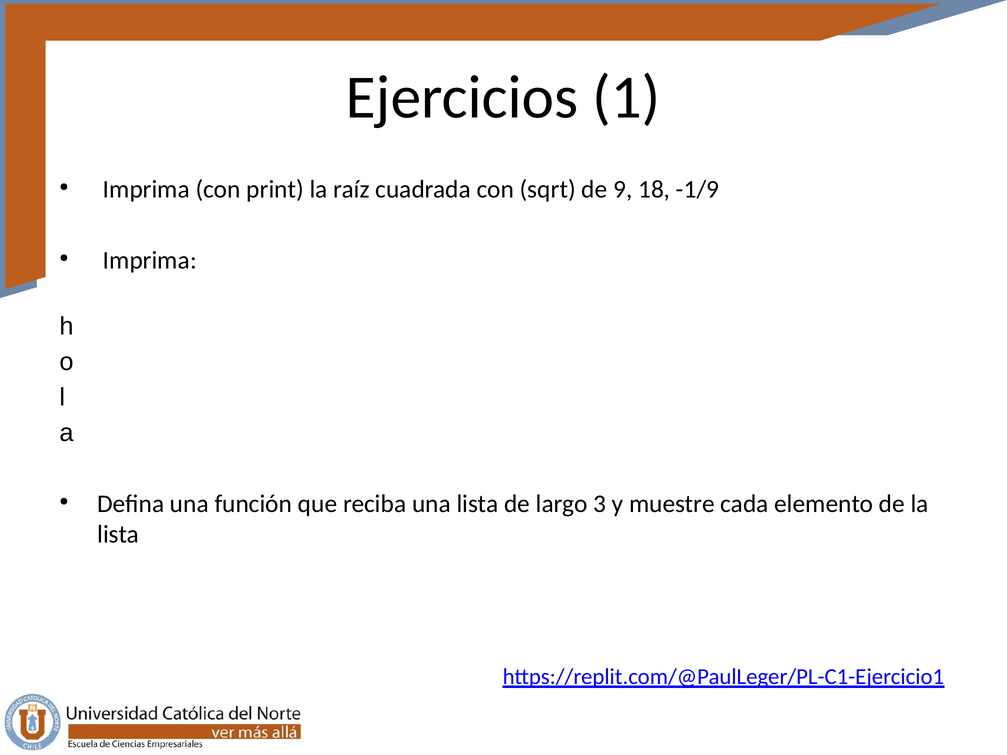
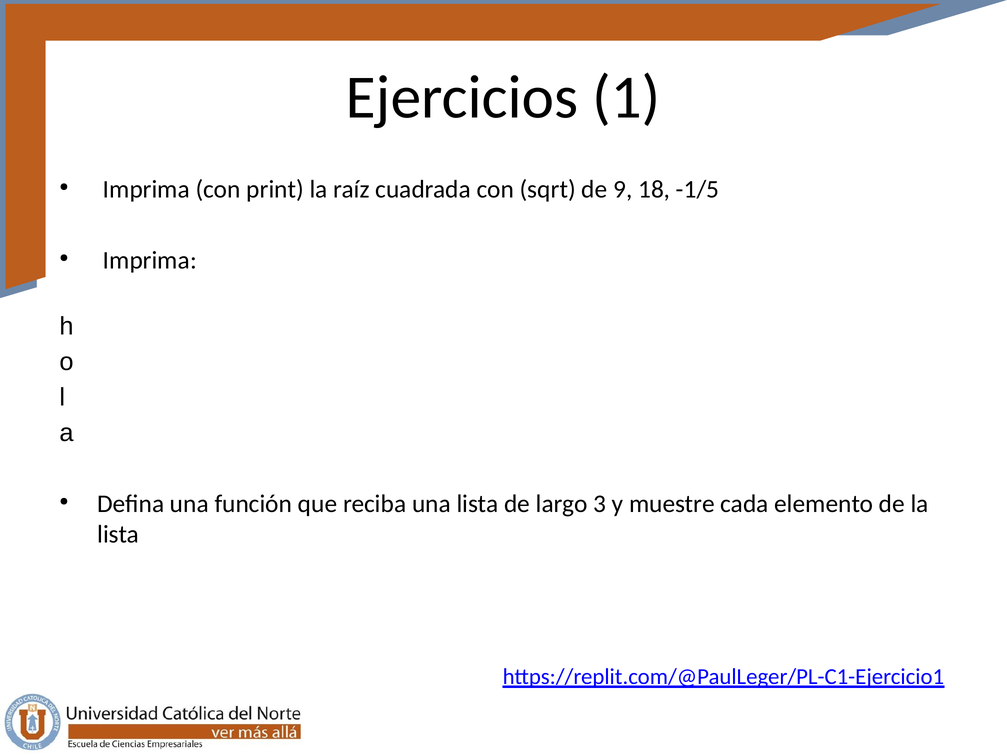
-1/9: -1/9 -> -1/5 (698, 189)
